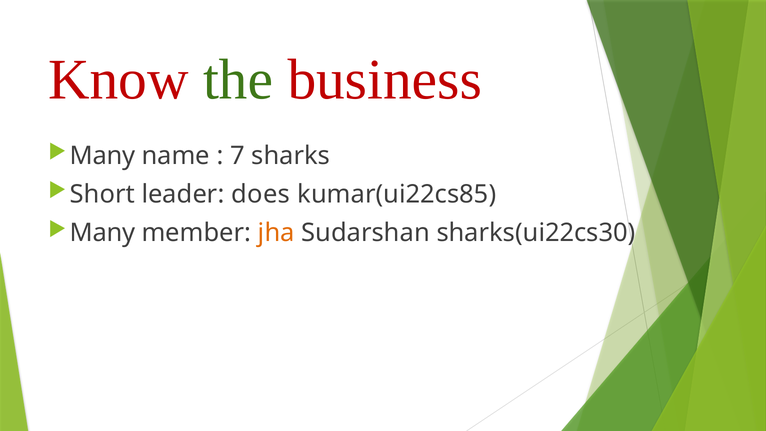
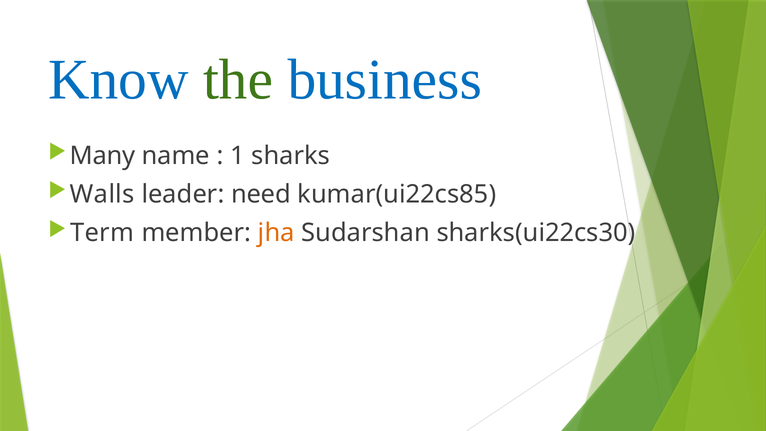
Know colour: red -> blue (118, 80)
business colour: red -> blue (385, 80)
7: 7 -> 1 (237, 156)
Short: Short -> Walls (102, 194)
does: does -> need (261, 194)
Many: Many -> Term (102, 233)
